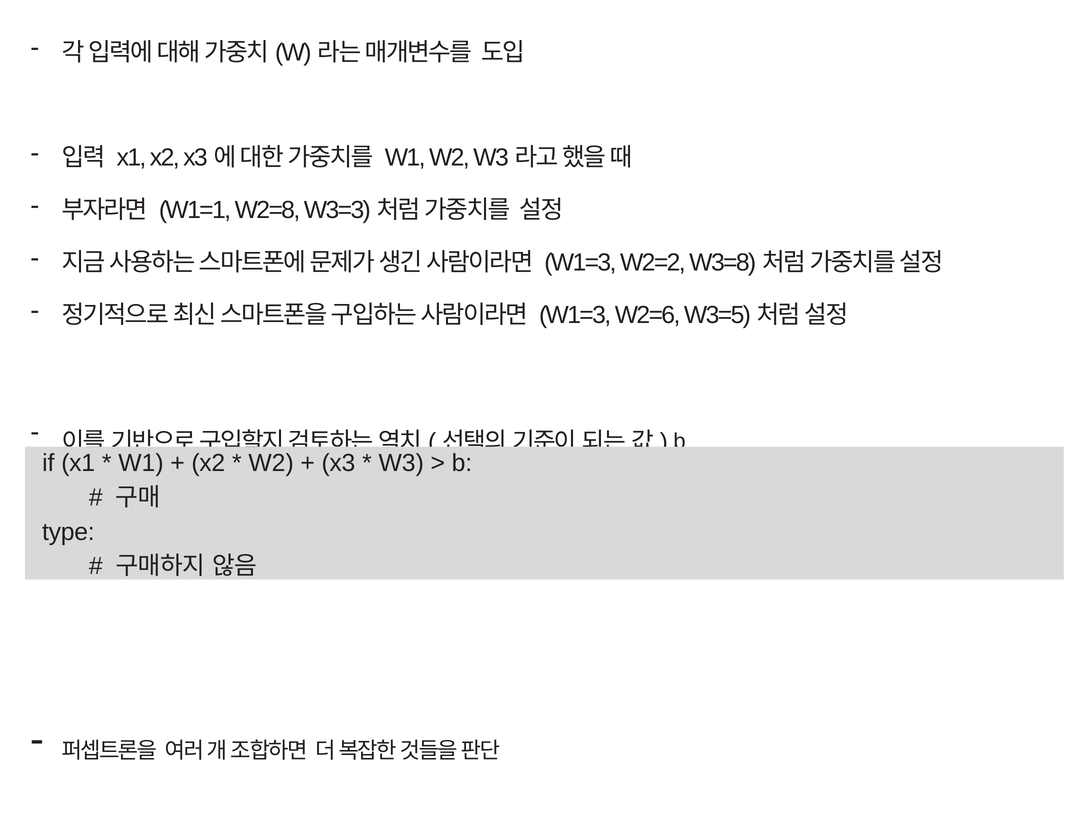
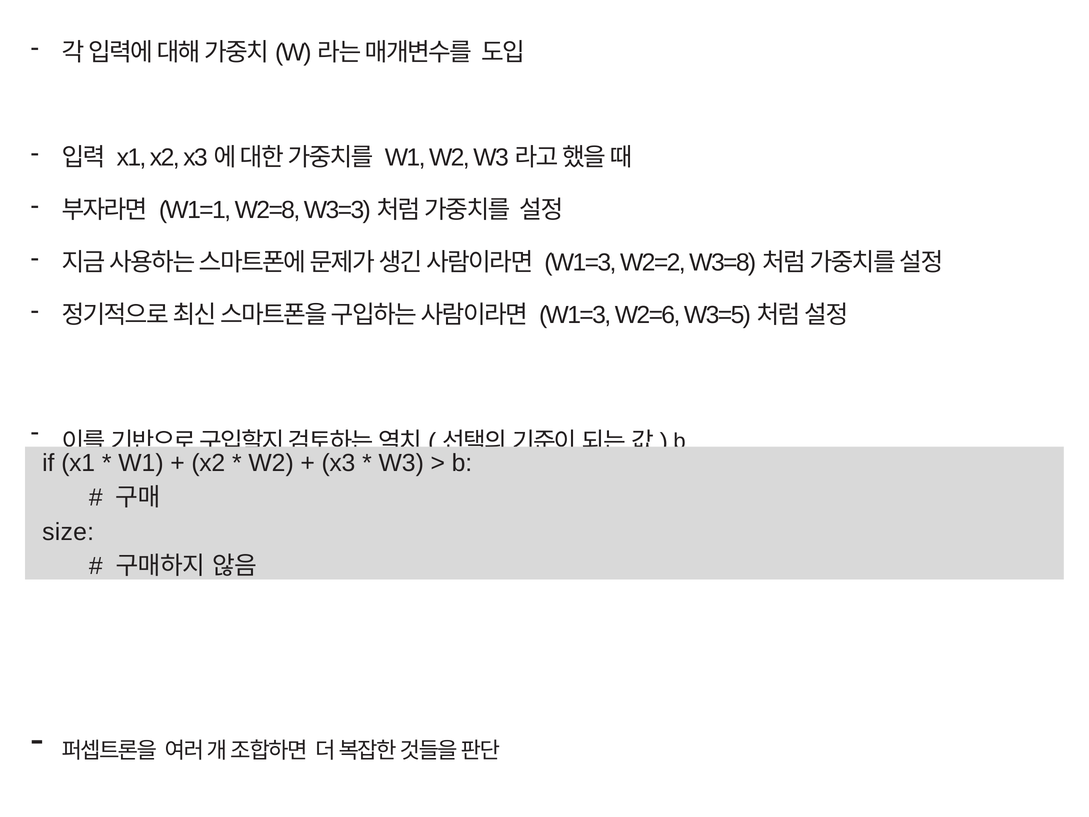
type: type -> size (68, 532)
